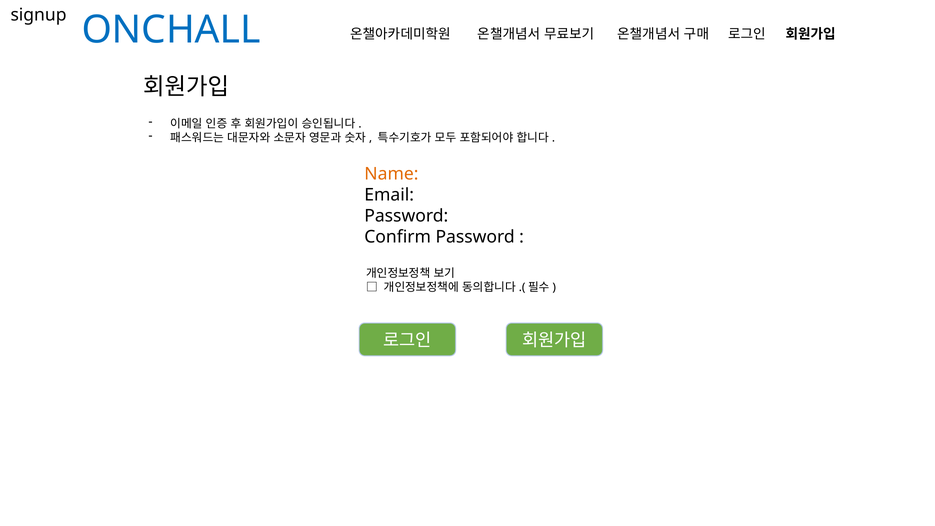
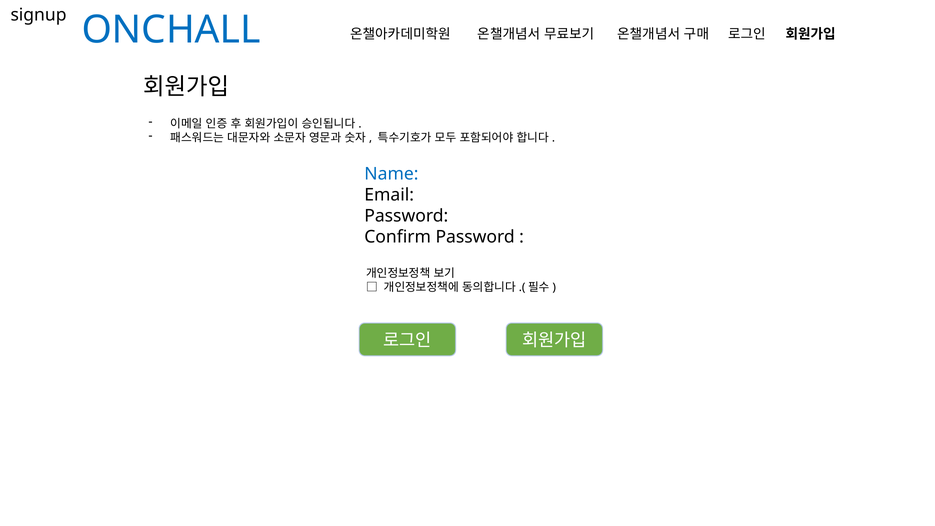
Name colour: orange -> blue (391, 174)
